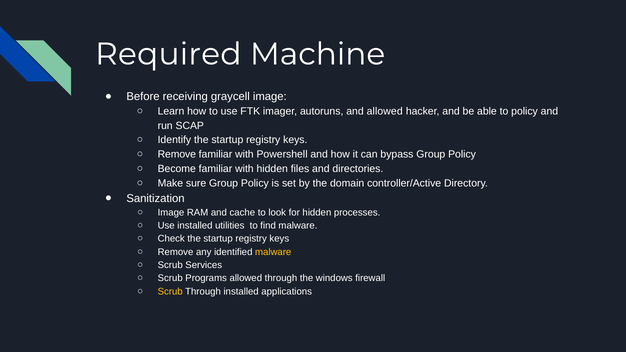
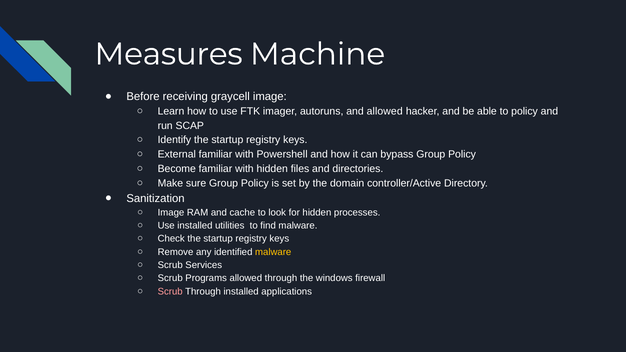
Required: Required -> Measures (169, 54)
Remove: Remove -> External (177, 154)
Scrub colour: yellow -> pink (170, 292)
